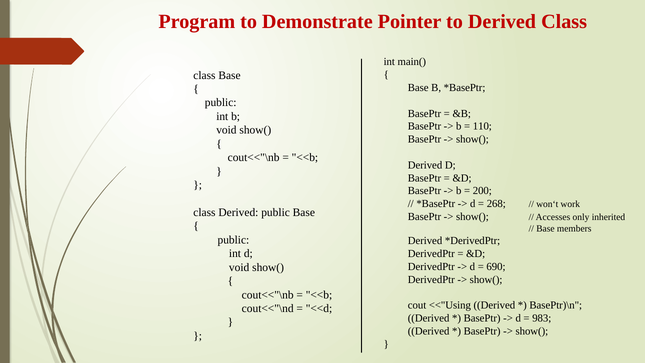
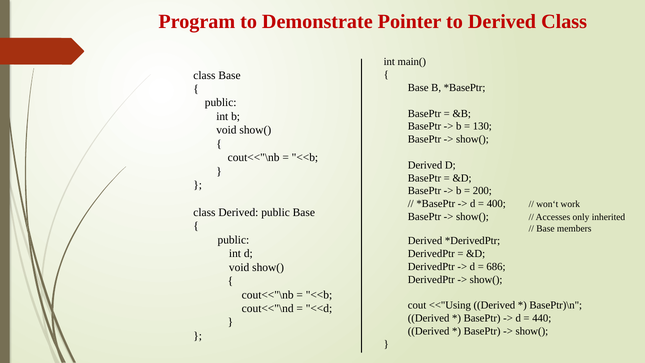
110: 110 -> 130 (482, 126)
268: 268 -> 400 (496, 204)
690: 690 -> 686 (496, 267)
983: 983 -> 440 (542, 318)
